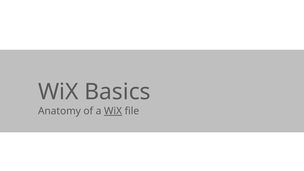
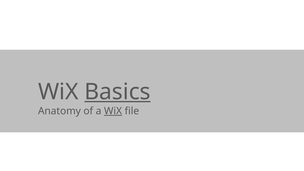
Basics underline: none -> present (118, 92)
